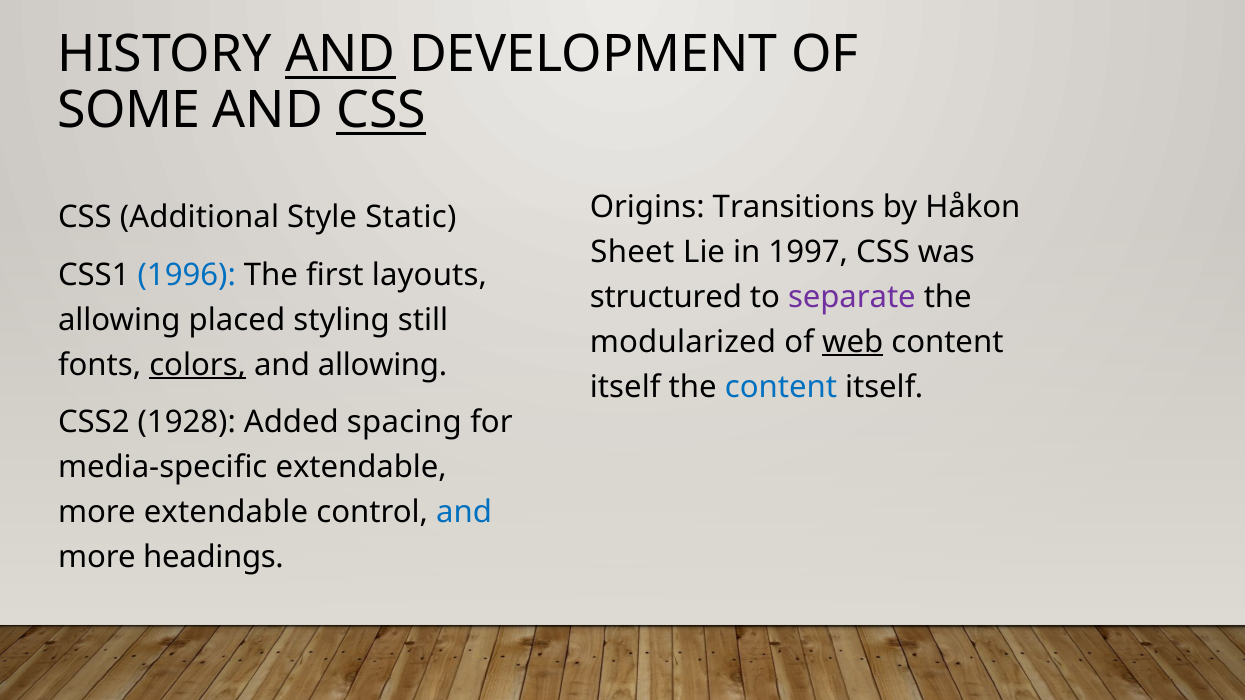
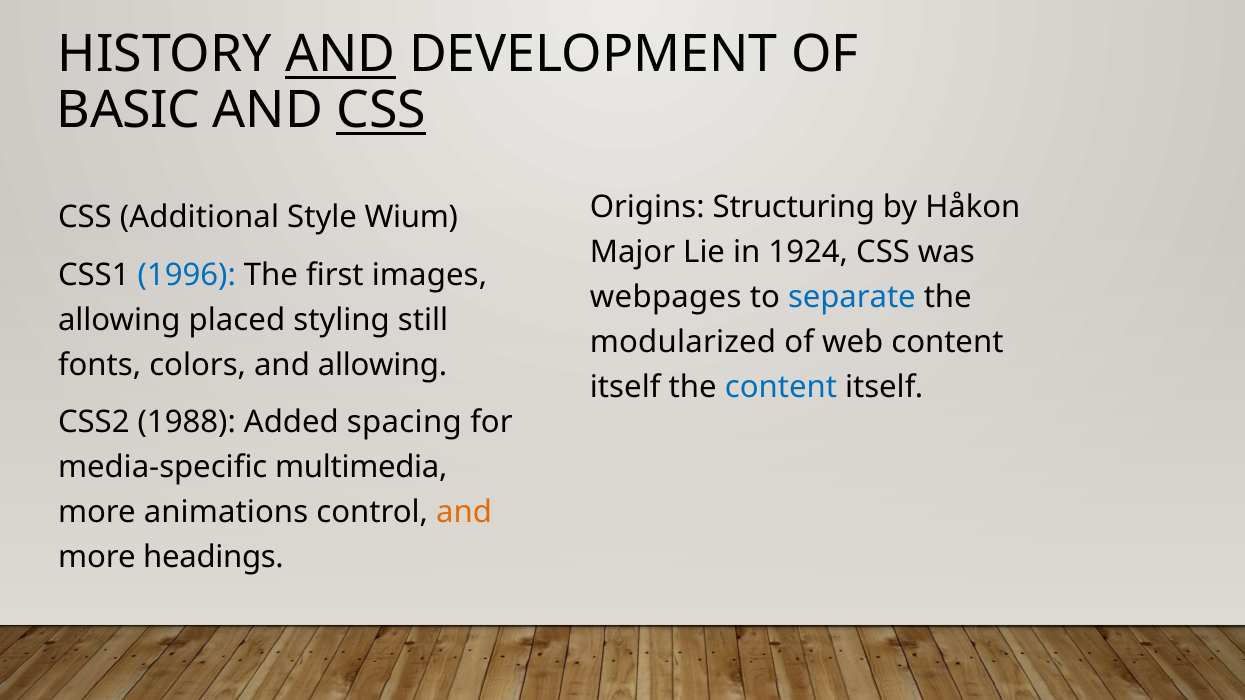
SOME: SOME -> BASIC (129, 111)
Transitions: Transitions -> Structuring (794, 208)
Static: Static -> Wium (411, 218)
Sheet: Sheet -> Major (632, 252)
1997: 1997 -> 1924 (808, 252)
layouts: layouts -> images (429, 275)
structured: structured -> webpages (666, 297)
separate colour: purple -> blue (852, 297)
web underline: present -> none (853, 342)
colors underline: present -> none (198, 365)
1928: 1928 -> 1988 (187, 423)
media-specific extendable: extendable -> multimedia (361, 468)
more extendable: extendable -> animations (226, 512)
and colour: blue -> orange (464, 512)
